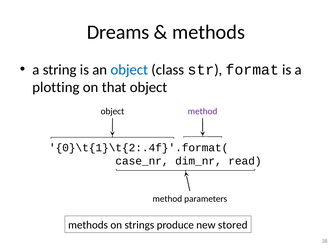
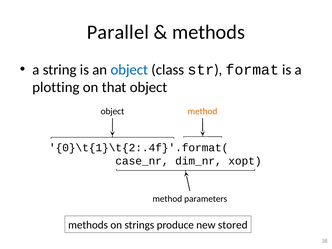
Dreams: Dreams -> Parallel (118, 32)
method colour: purple -> orange (203, 111)
read: read -> xopt (245, 161)
